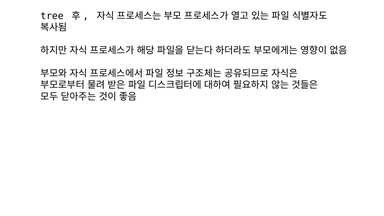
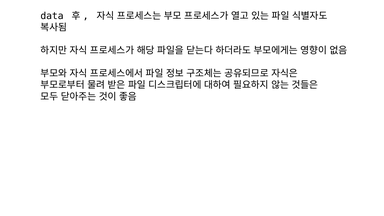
tree: tree -> data (52, 16)
